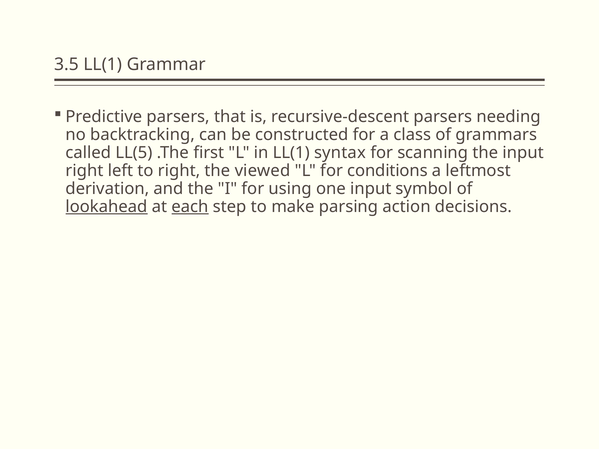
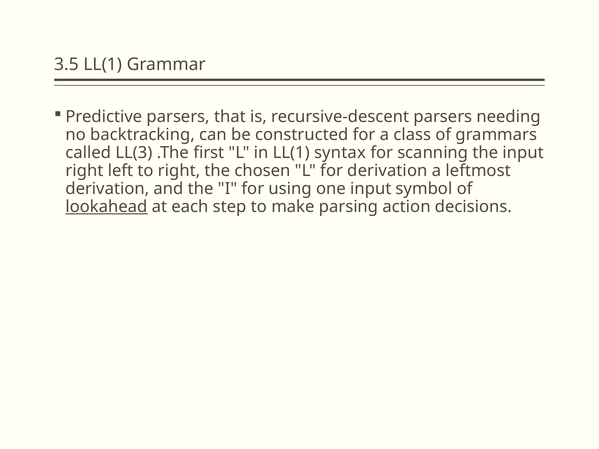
LL(5: LL(5 -> LL(3 (134, 153)
viewed: viewed -> chosen (263, 171)
for conditions: conditions -> derivation (387, 171)
each underline: present -> none (190, 207)
